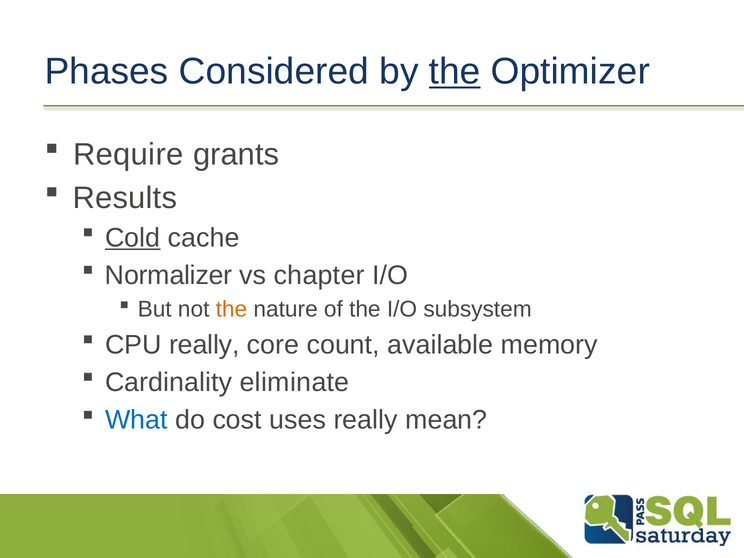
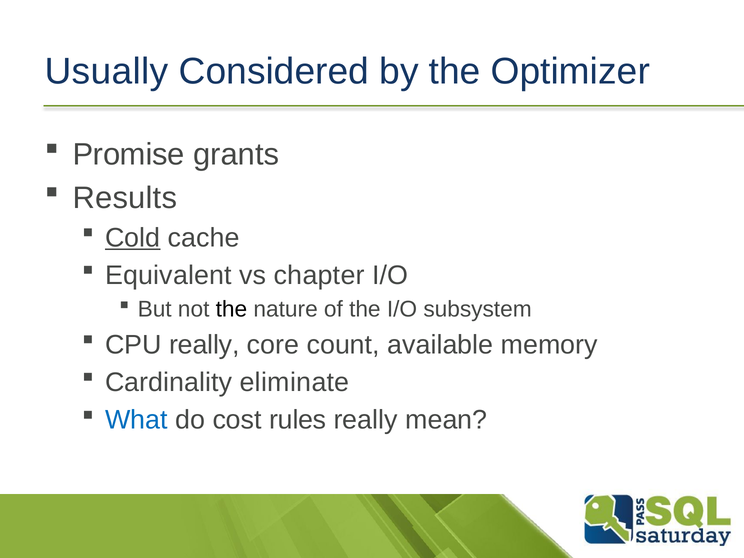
Phases: Phases -> Usually (106, 71)
the underline: present -> none (455, 71)
Require: Require -> Promise (129, 155)
Normalizer: Normalizer -> Equivalent (168, 275)
the colour: orange -> black (231, 309)
uses: uses -> rules (298, 420)
